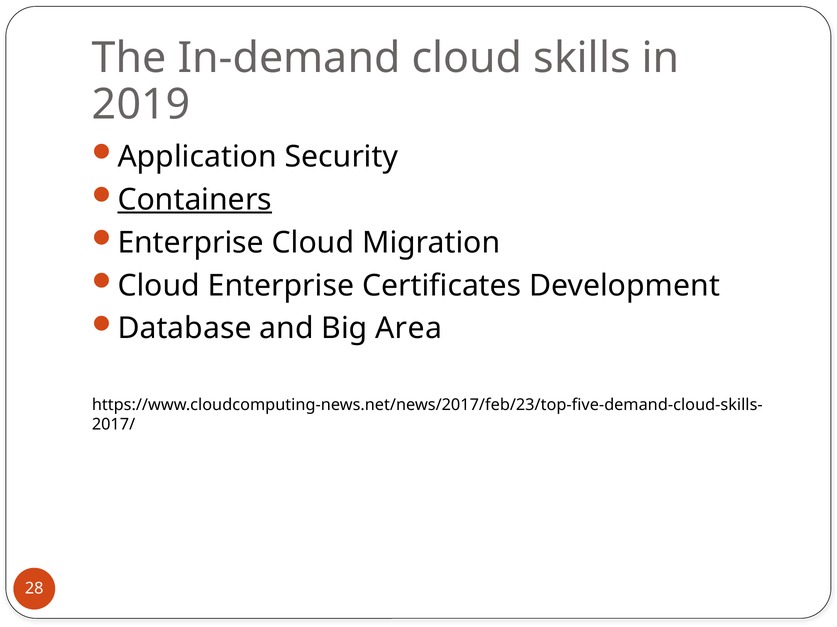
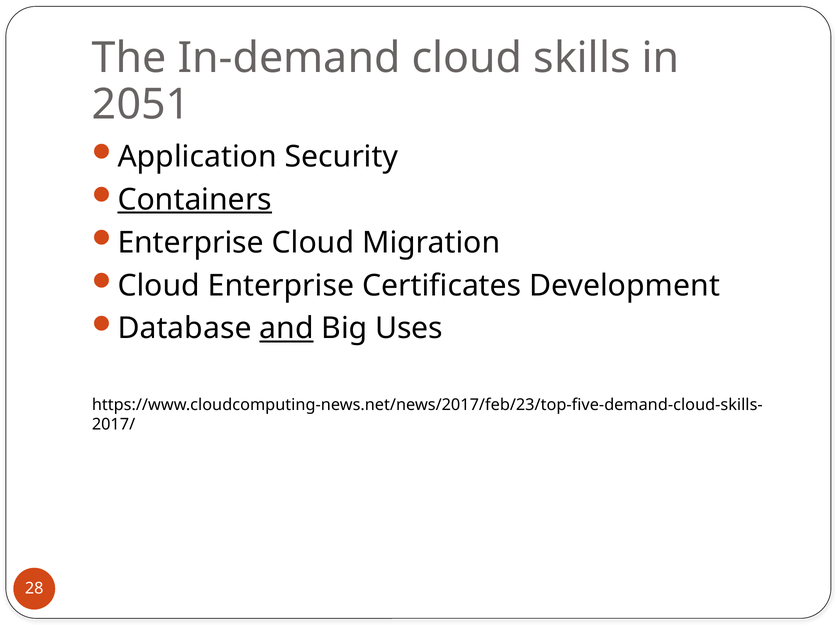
2019: 2019 -> 2051 (141, 104)
and underline: none -> present (287, 329)
Area: Area -> Uses (409, 329)
